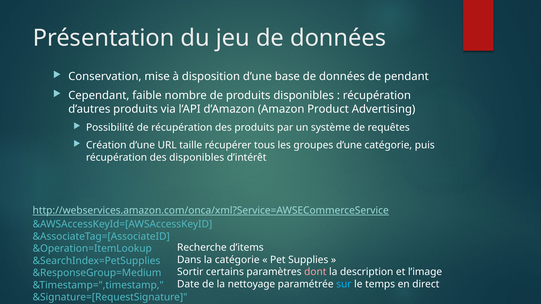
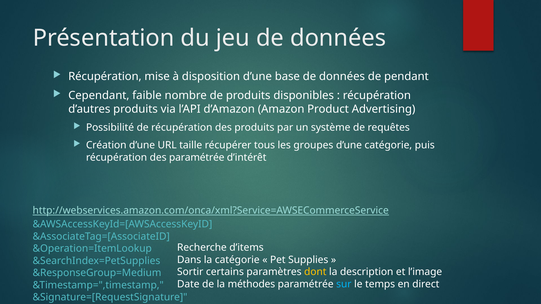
Conservation: Conservation -> Récupération (105, 77)
des disponibles: disponibles -> paramétrée (197, 158)
dont colour: pink -> yellow (315, 272)
nettoyage: nettoyage -> méthodes (251, 284)
